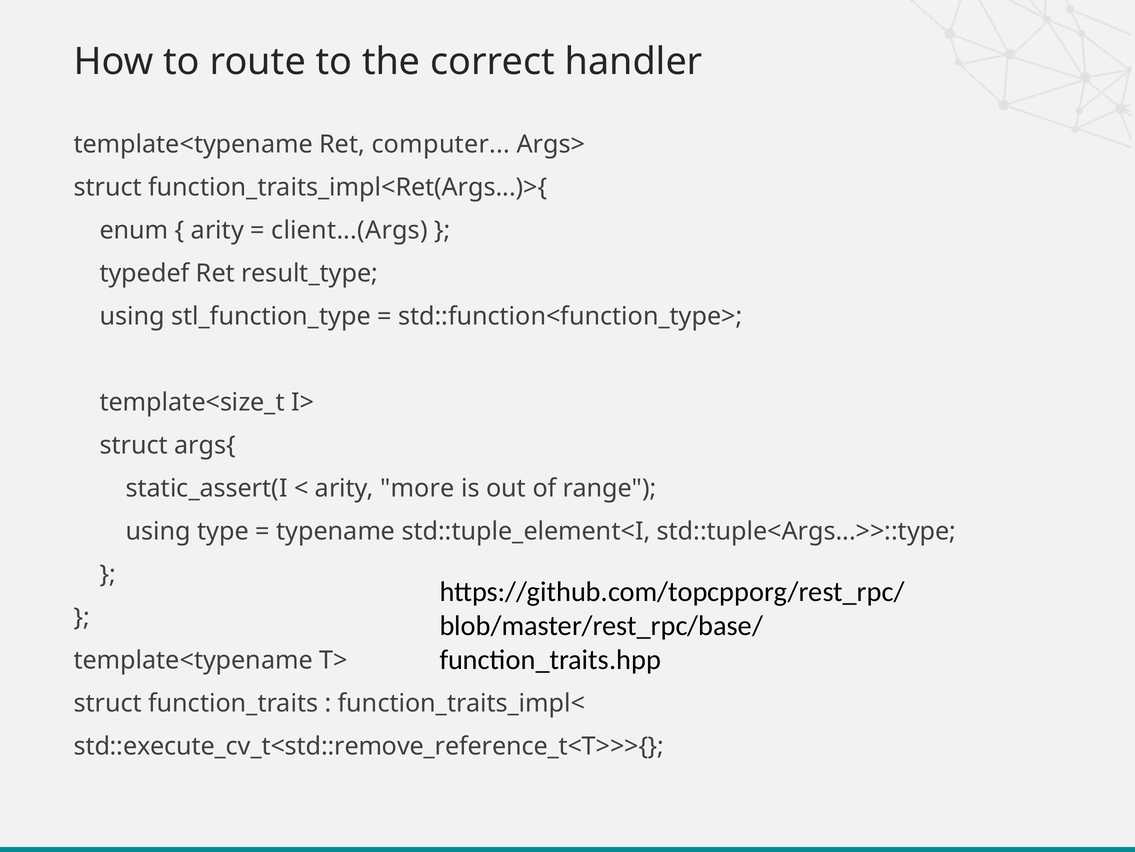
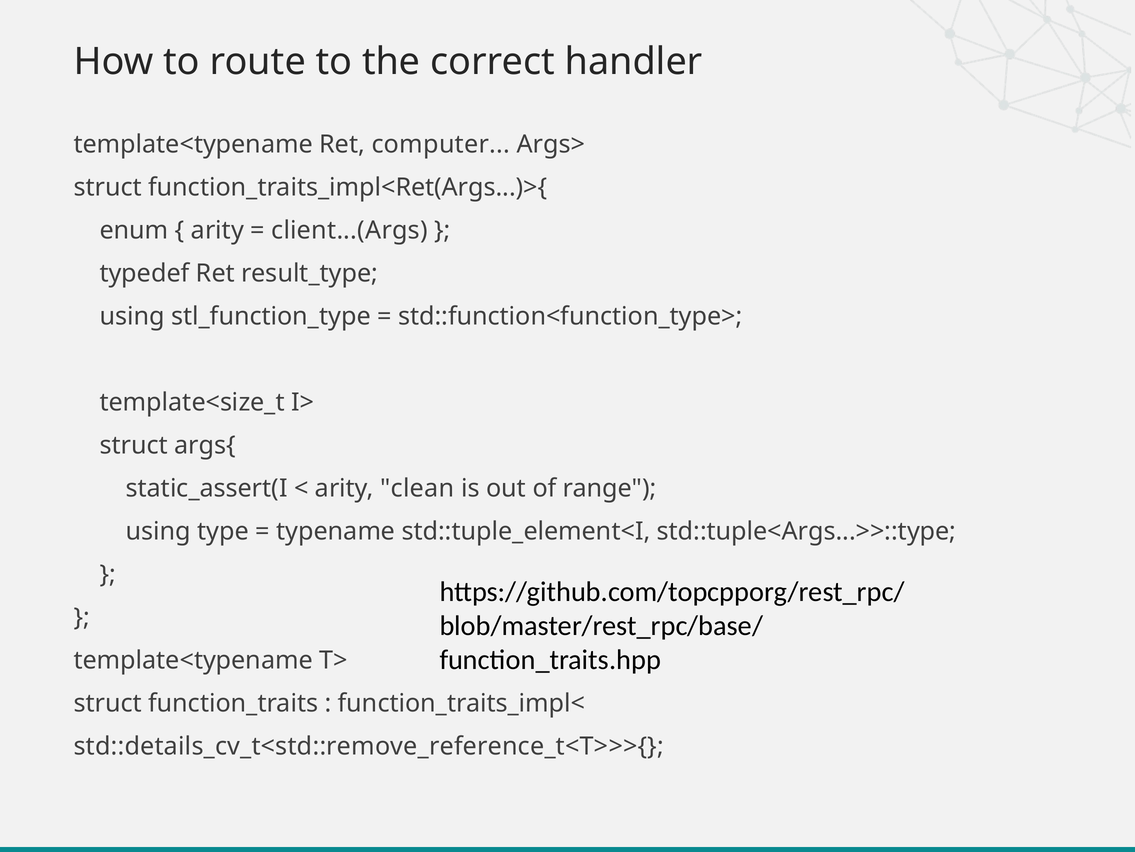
more: more -> clean (417, 488)
std::execute_cv_t<std::remove_reference_t<T>>>{: std::execute_cv_t<std::remove_reference_t<T>>>{ -> std::details_cv_t<std::remove_reference_t<T>>>{ (369, 746)
